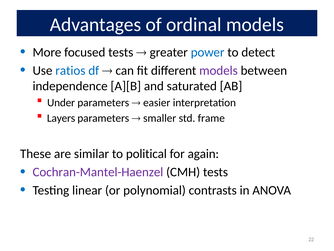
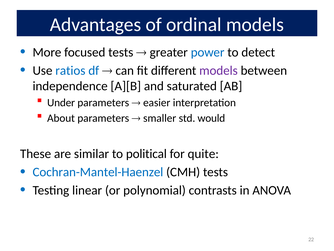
Layers: Layers -> About (61, 118)
frame: frame -> would (211, 118)
again: again -> quite (203, 153)
Cochran-Mantel-Haenzel colour: purple -> blue (98, 172)
